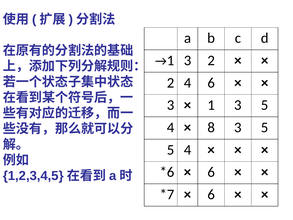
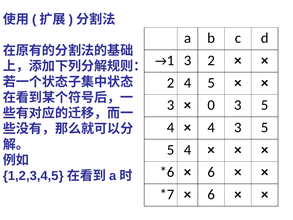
4 6: 6 -> 5 (211, 83)
1: 1 -> 0 (211, 105)
8: 8 -> 4 (211, 127)
